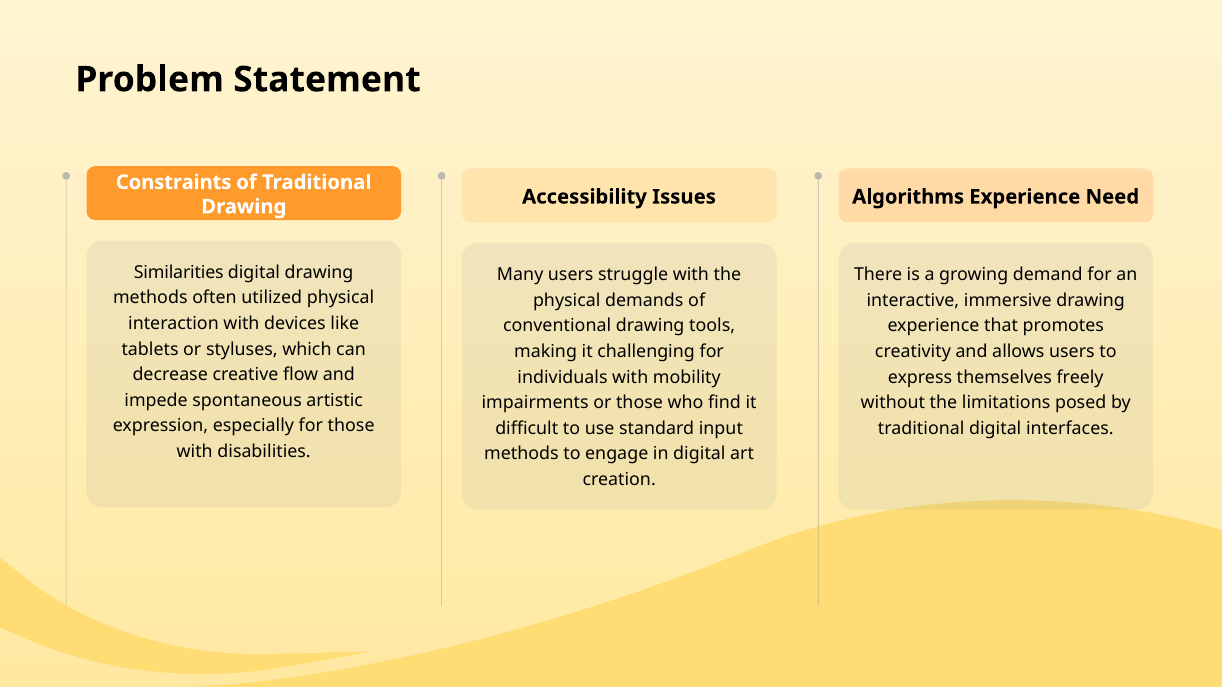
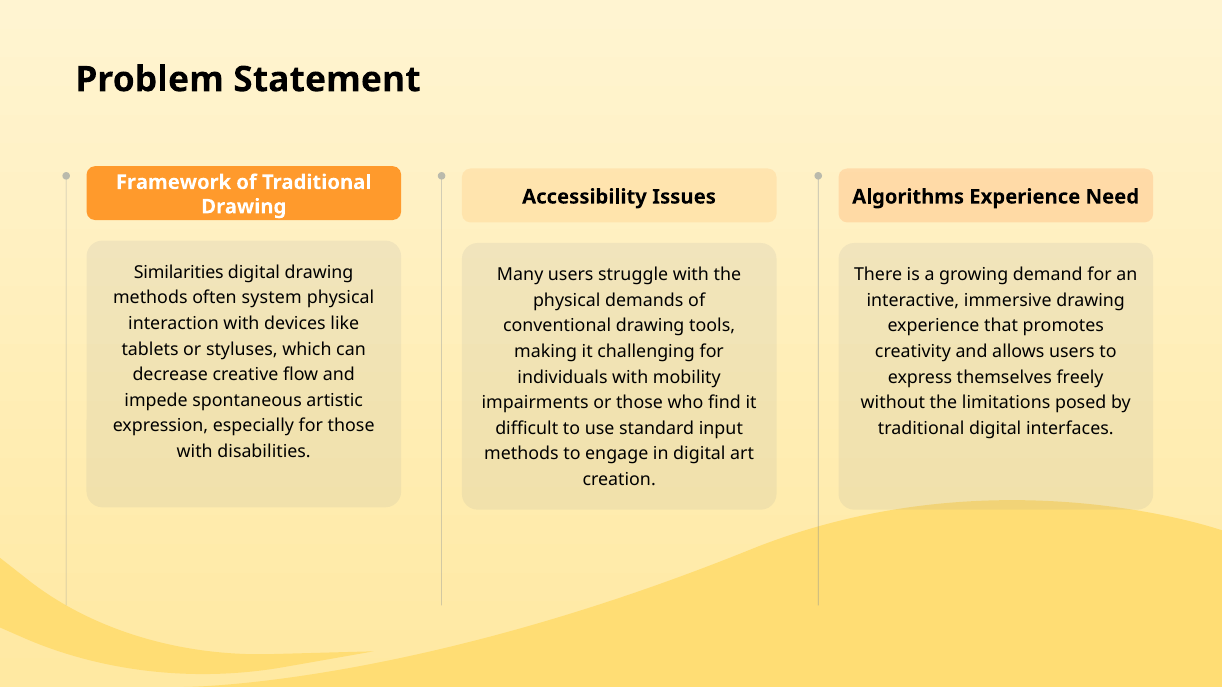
Constraints: Constraints -> Framework (174, 182)
utilized: utilized -> system (272, 298)
